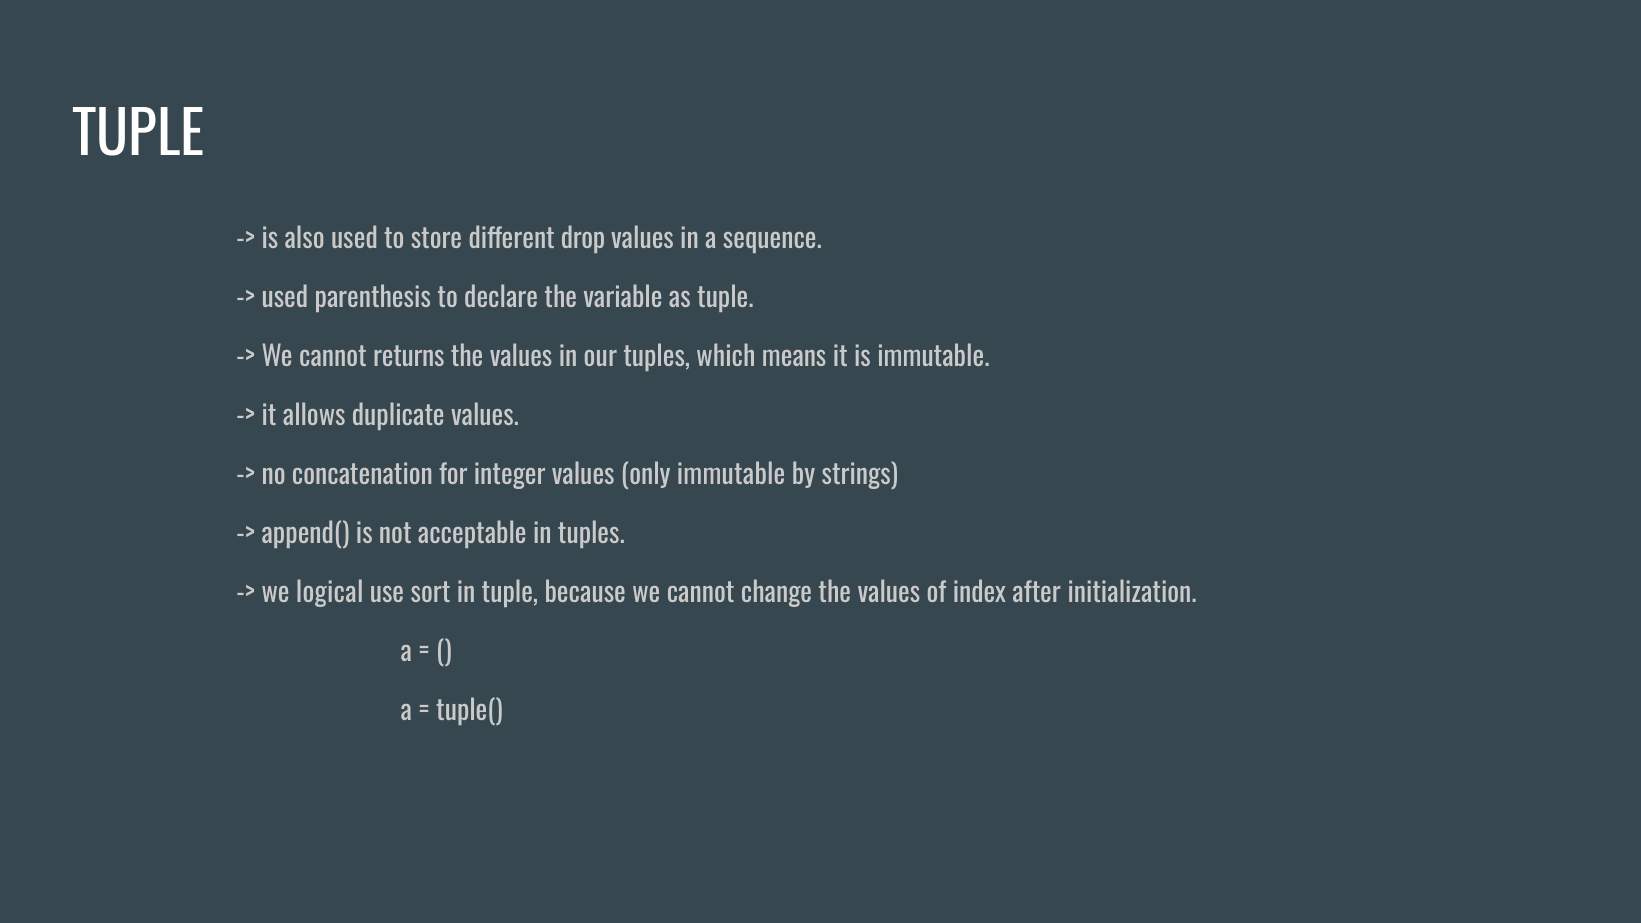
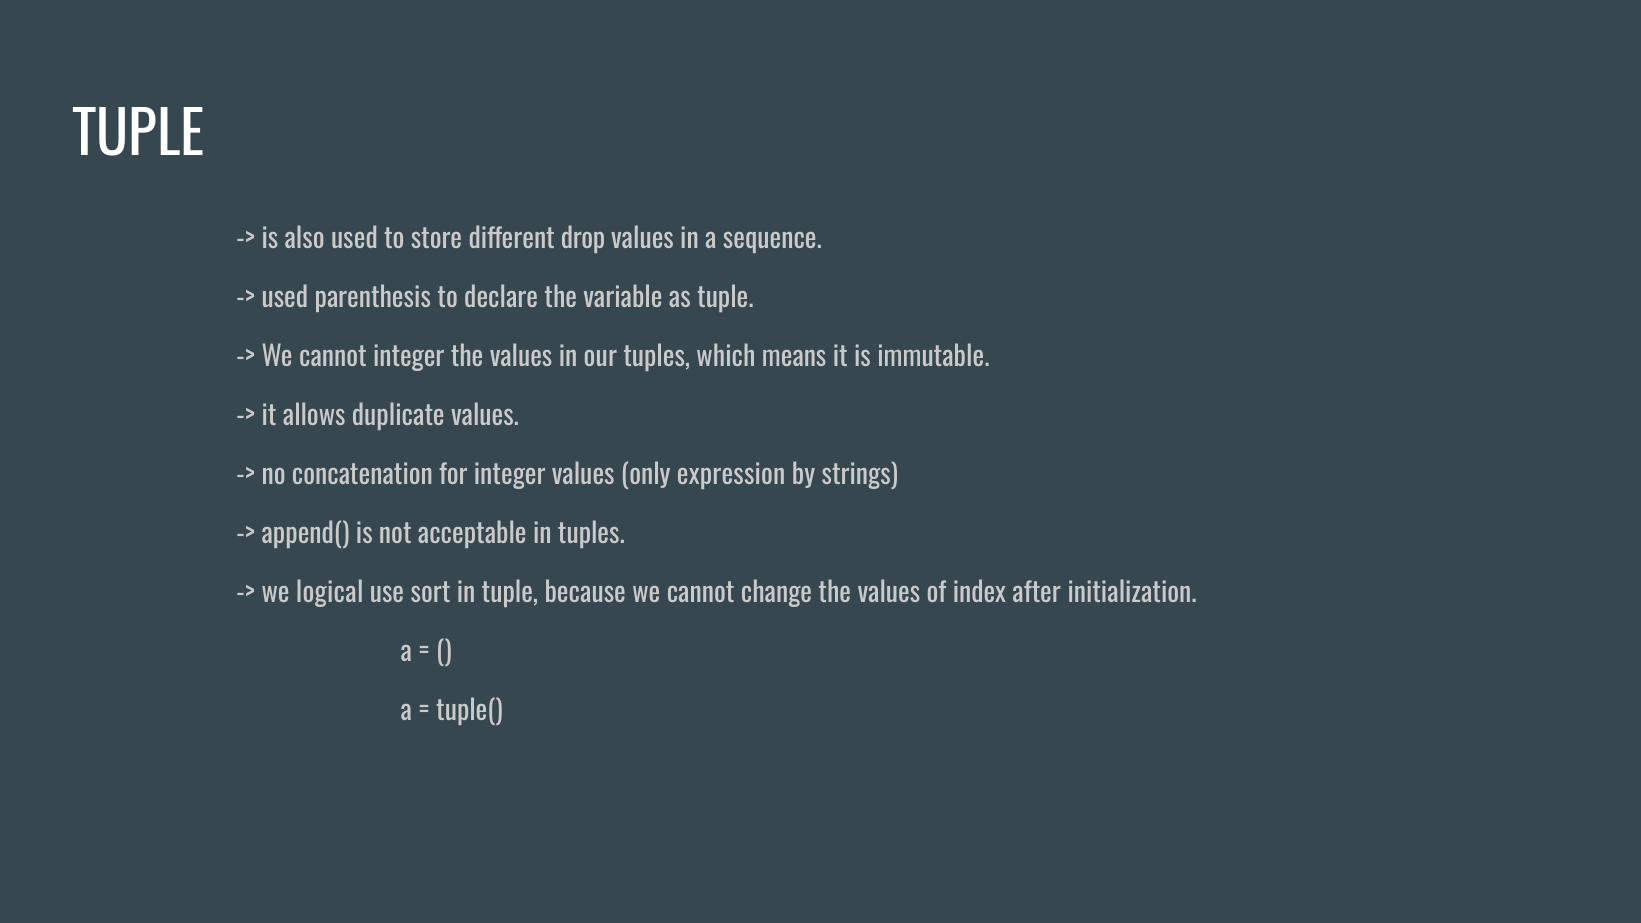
cannot returns: returns -> integer (409, 357)
only immutable: immutable -> expression (731, 475)
